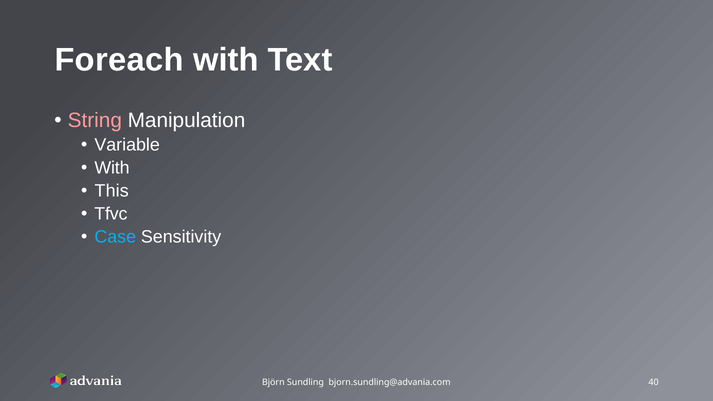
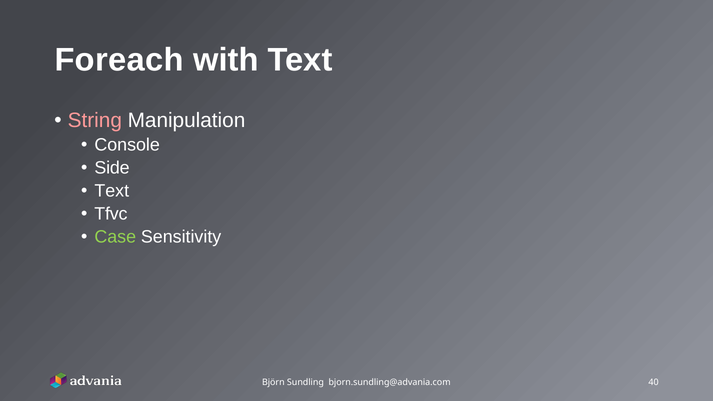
Variable: Variable -> Console (127, 145)
With: With -> Side (112, 168)
This: This -> Text (112, 191)
Case colour: light blue -> light green (115, 237)
